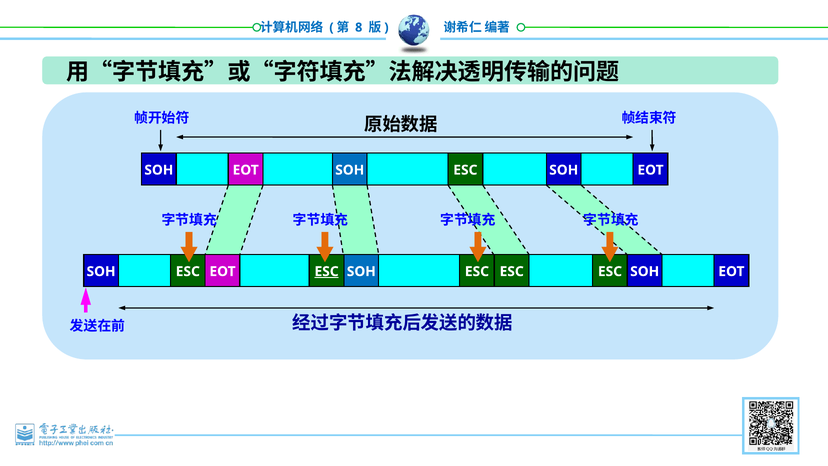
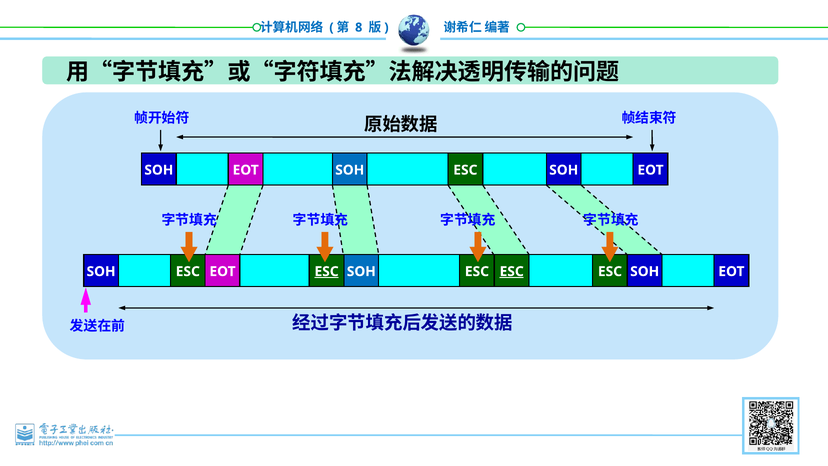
ESC underline: none -> present (512, 271)
